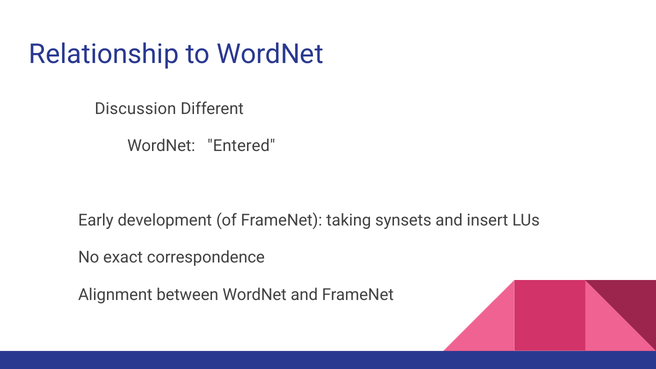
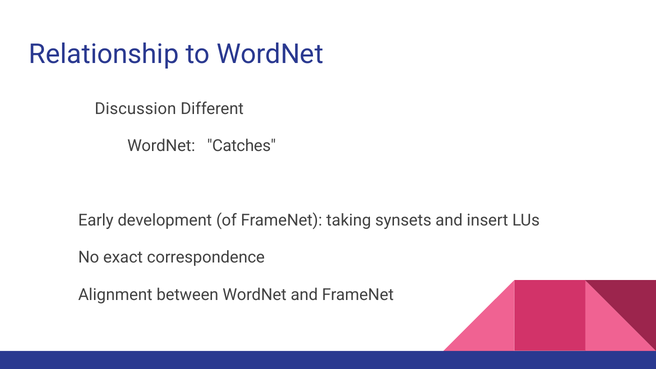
Entered: Entered -> Catches (242, 146)
